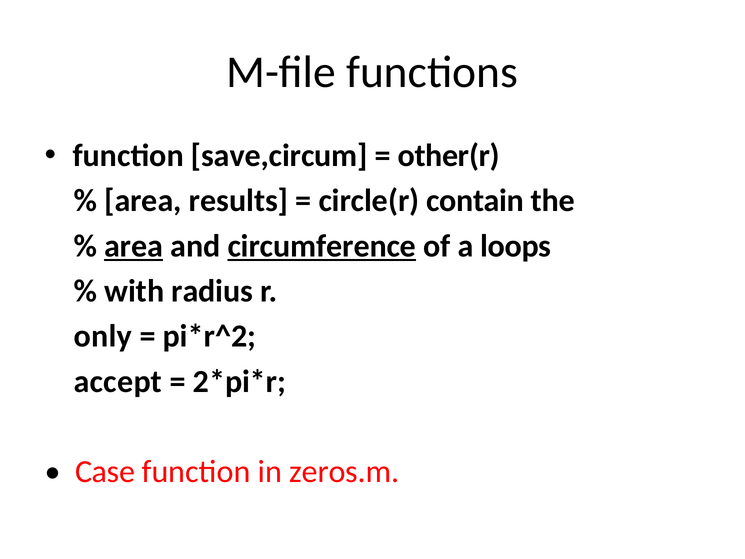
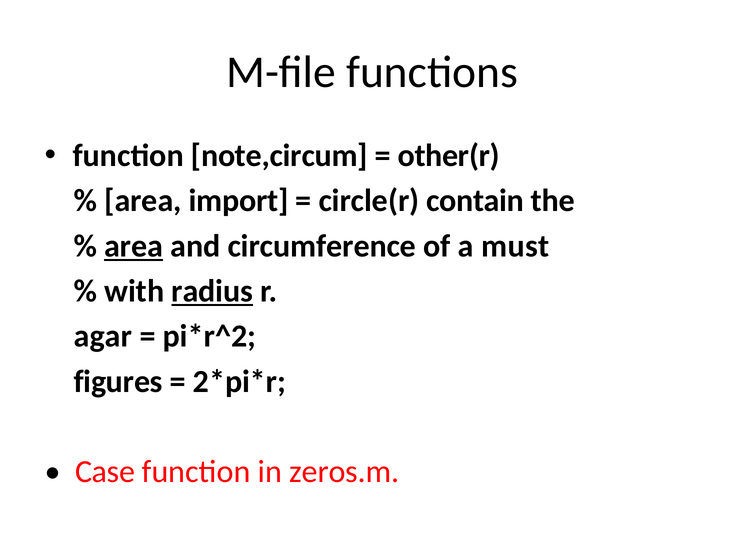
save,circum: save,circum -> note,circum (279, 156)
results: results -> import (239, 201)
circumference underline: present -> none (322, 246)
loops: loops -> must (515, 246)
radius underline: none -> present (212, 291)
only: only -> agar (103, 336)
accept: accept -> figures (118, 381)
